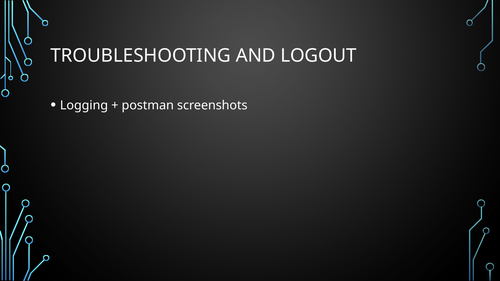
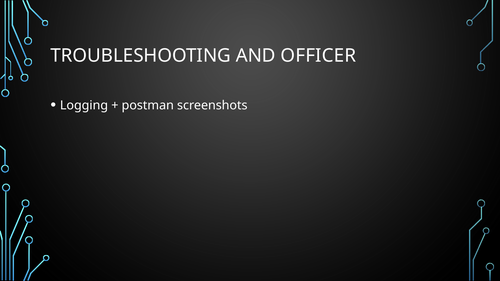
LOGOUT: LOGOUT -> OFFICER (318, 56)
